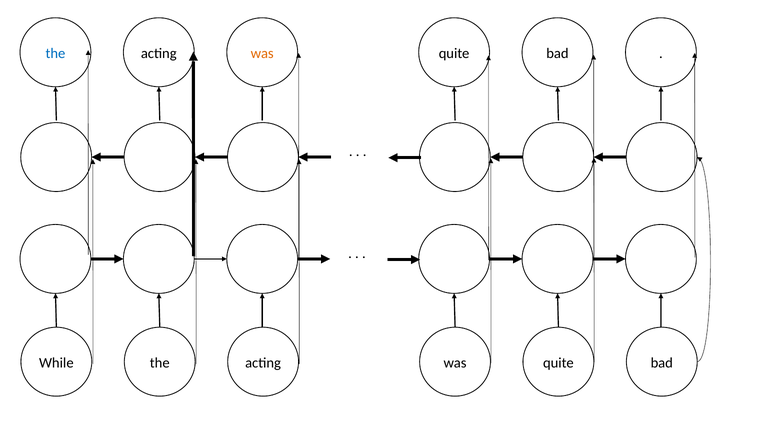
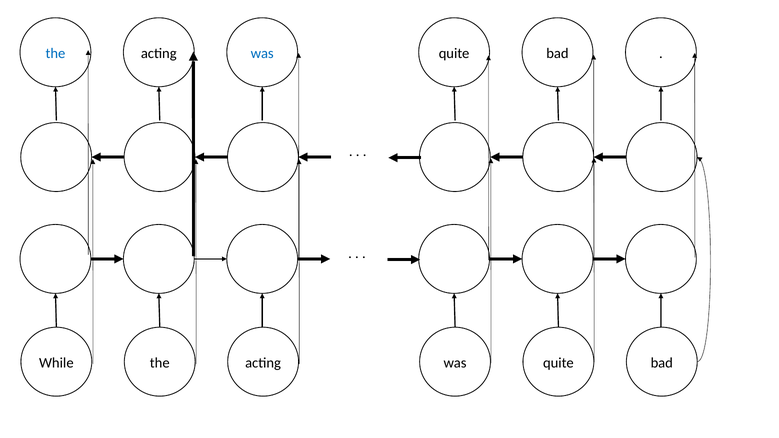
was colour: orange -> blue (262, 53)
